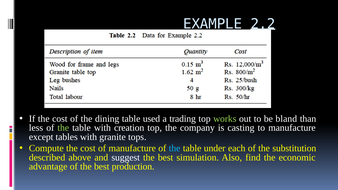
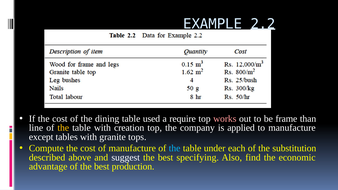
trading: trading -> require (183, 119)
works colour: light green -> pink (225, 119)
bland: bland -> frame (286, 119)
less: less -> line (36, 128)
the colour: light green -> yellow (63, 128)
casting: casting -> applied (241, 128)
simulation: simulation -> specifying (198, 158)
